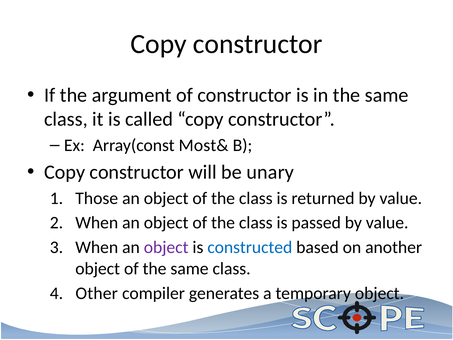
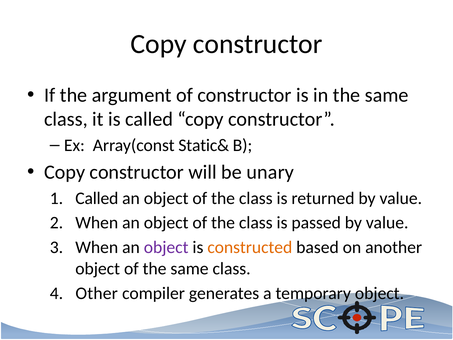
Most&: Most& -> Static& (204, 145)
Those: Those -> Called (97, 198)
constructed colour: blue -> orange (250, 247)
